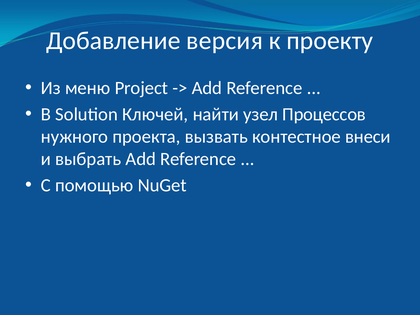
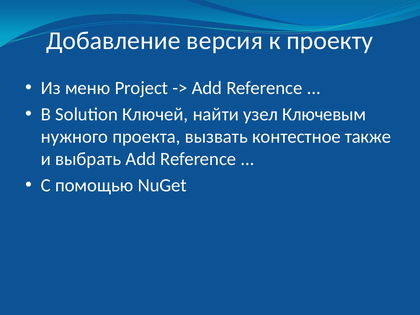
Процессов: Процессов -> Ключевым (324, 114)
внеси: внеси -> также (368, 137)
